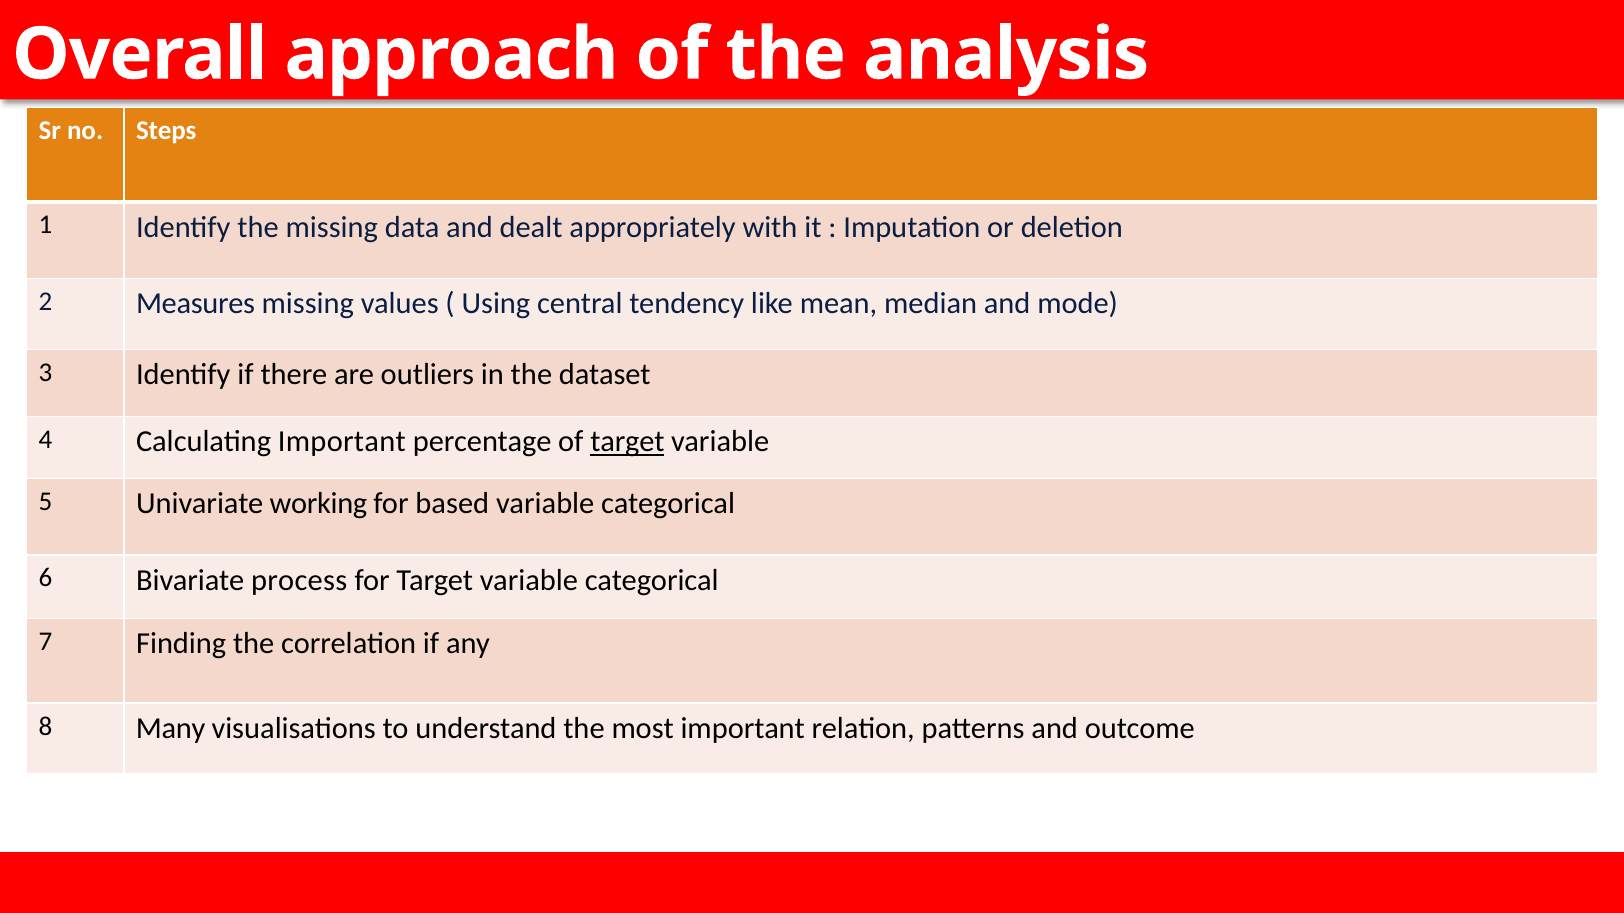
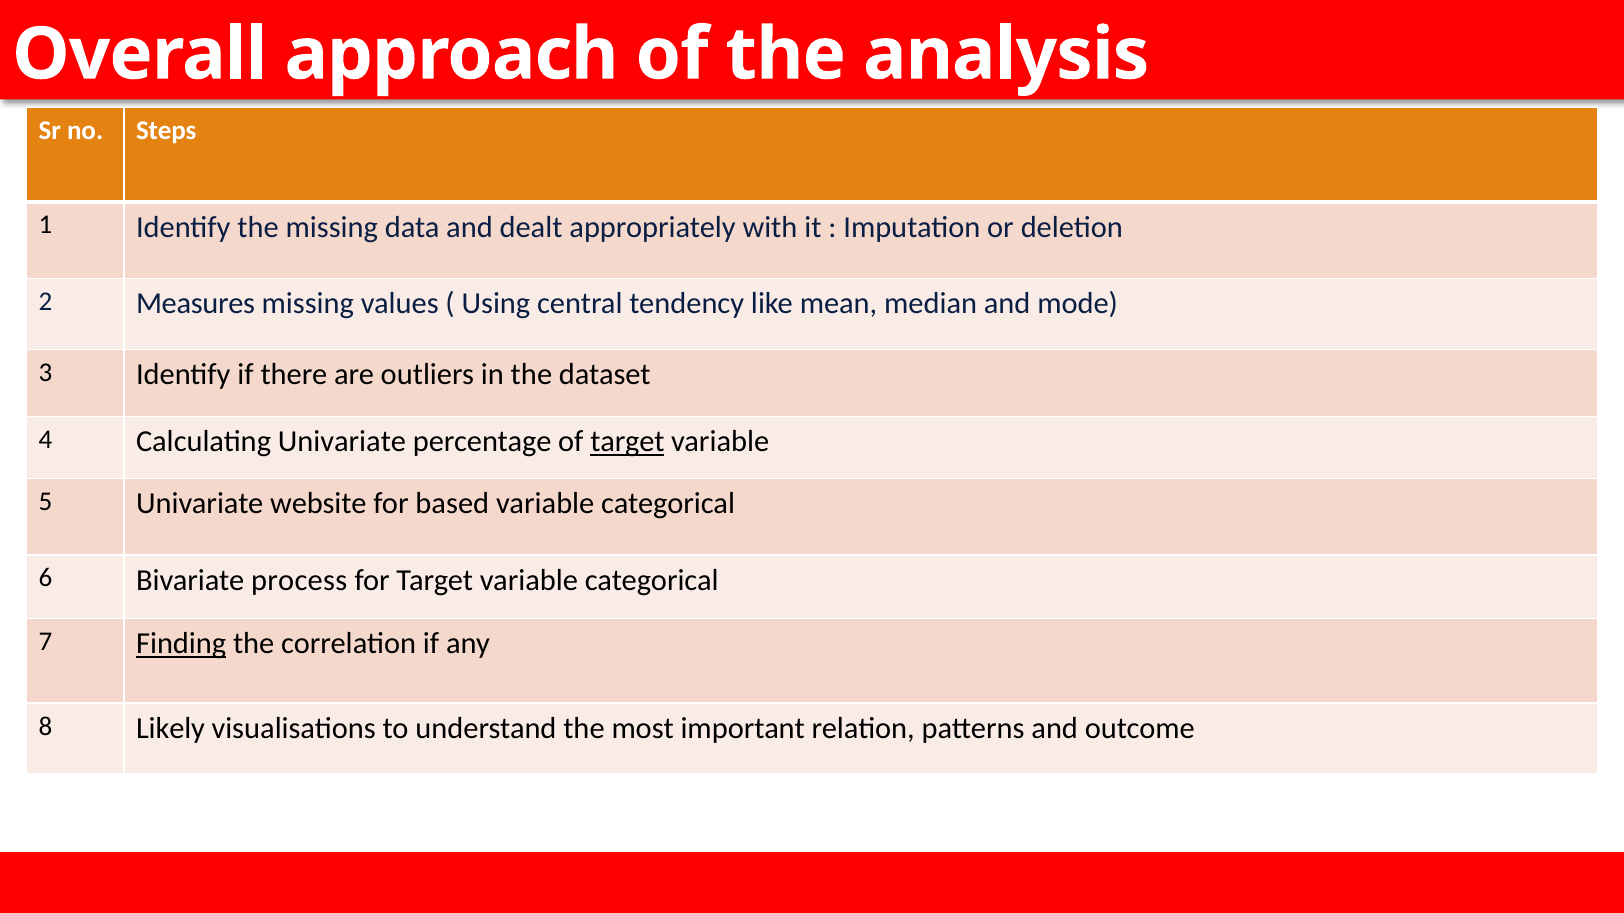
Calculating Important: Important -> Univariate (342, 442)
working: working -> website (318, 504)
Finding underline: none -> present (181, 644)
Many: Many -> Likely (170, 729)
